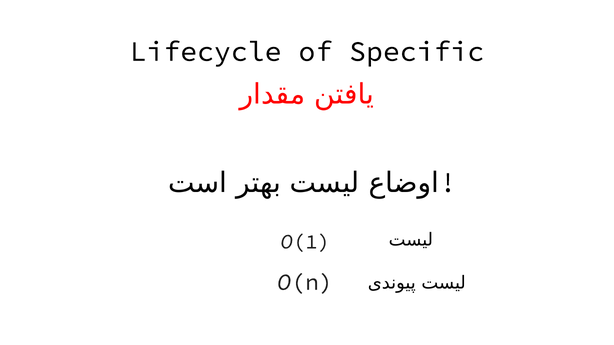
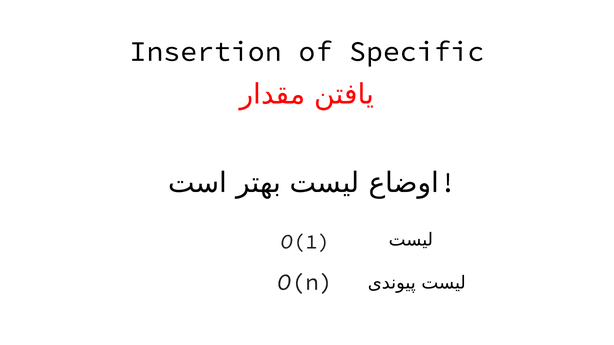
Lifecycle: Lifecycle -> Insertion (206, 52)
